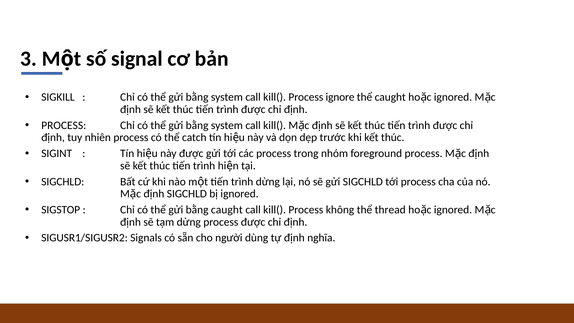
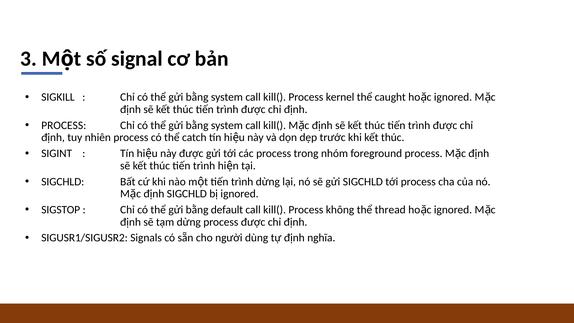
ignore: ignore -> kernel (340, 97)
bằng caught: caught -> default (227, 210)
